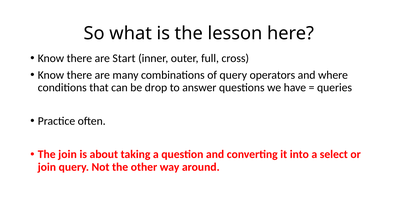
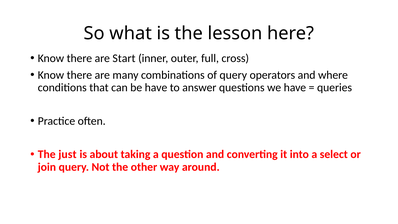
be drop: drop -> have (156, 88)
The join: join -> just (68, 154)
